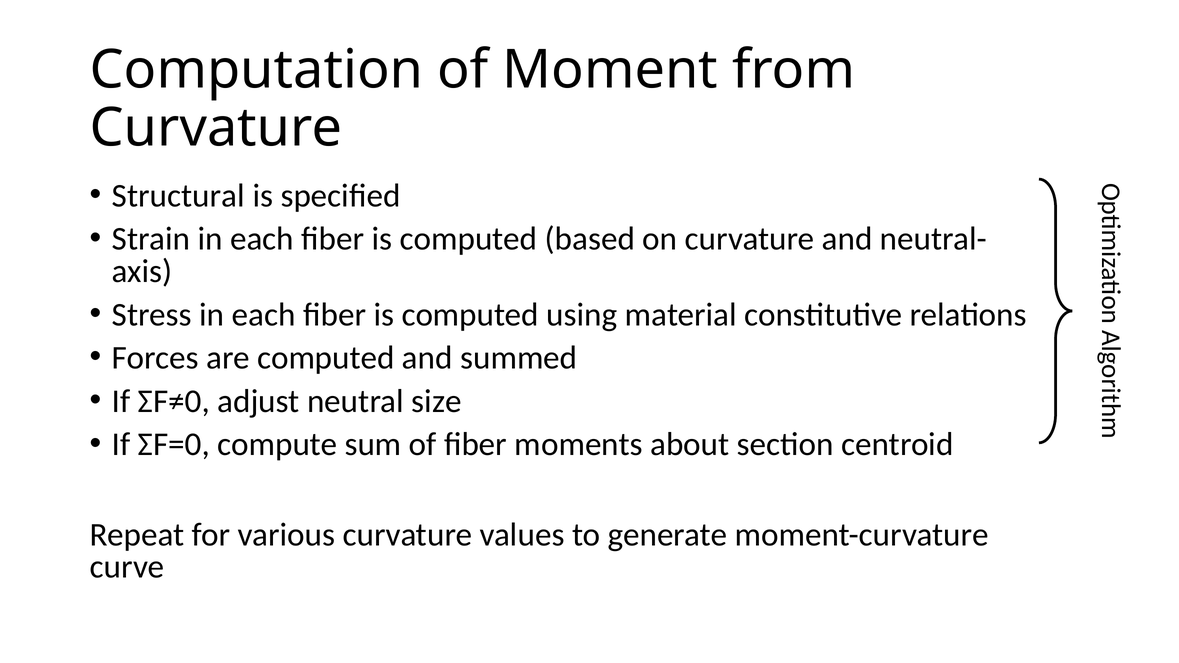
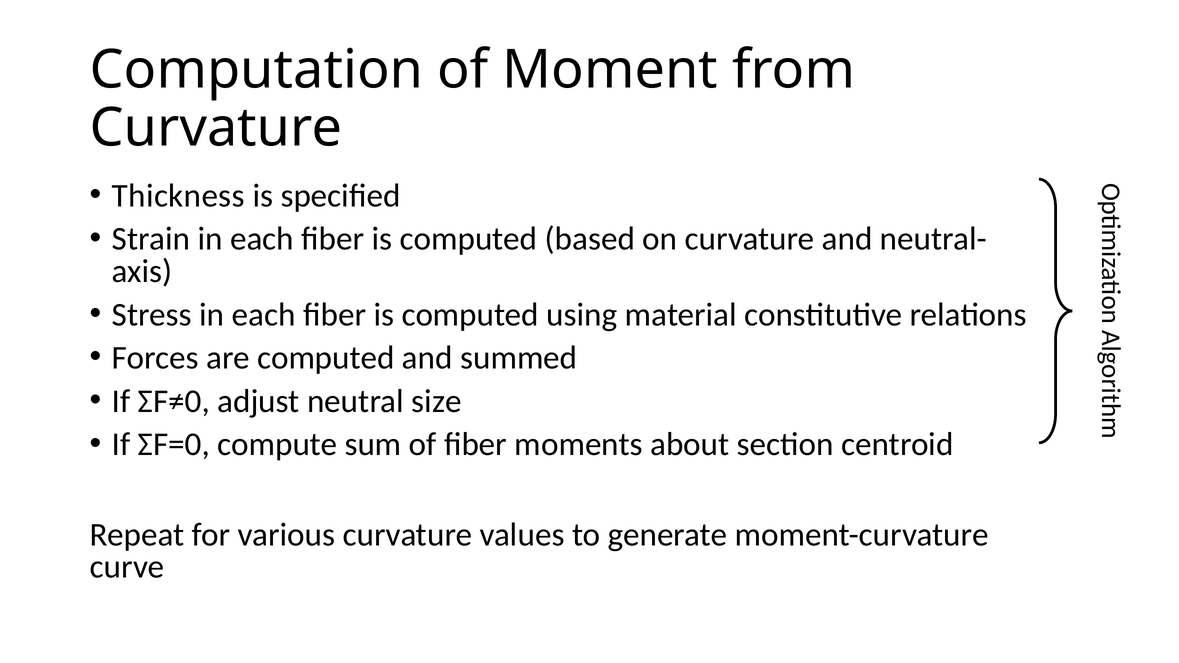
Structural: Structural -> Thickness (178, 196)
